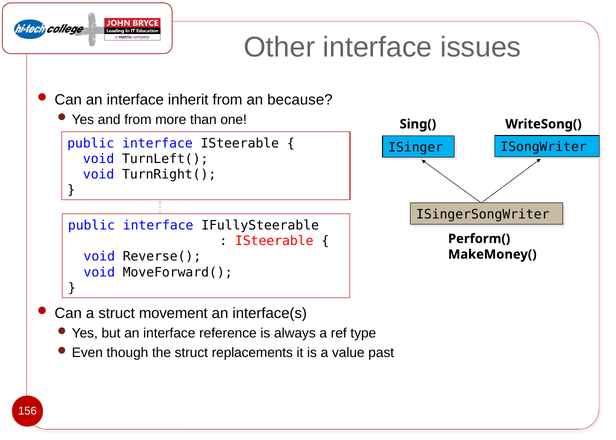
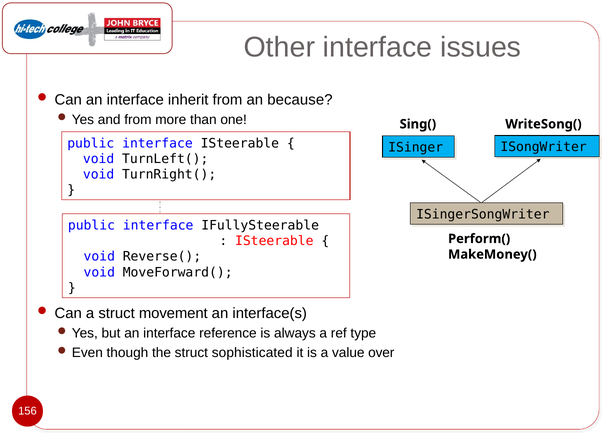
replacements: replacements -> sophisticated (252, 353)
past: past -> over (381, 353)
